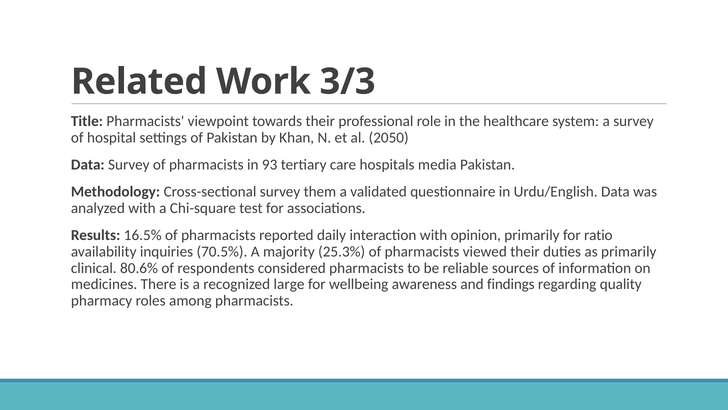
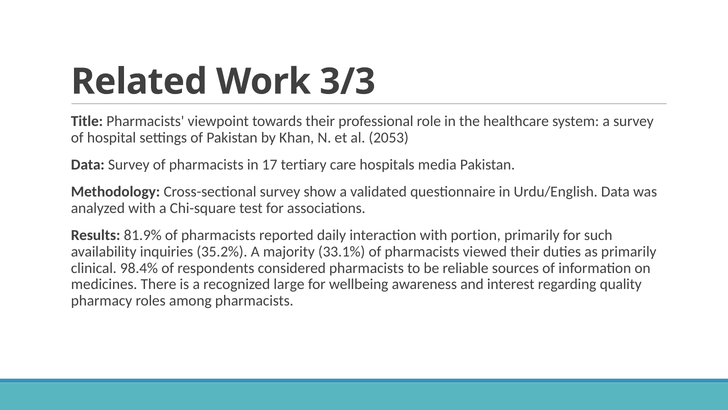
2050: 2050 -> 2053 (389, 137)
93: 93 -> 17 (270, 164)
them: them -> show (320, 192)
16.5%: 16.5% -> 81.9% (143, 235)
opinion: opinion -> portion (476, 235)
ratio: ratio -> such (598, 235)
70.5%: 70.5% -> 35.2% (222, 251)
25.3%: 25.3% -> 33.1% (342, 251)
80.6%: 80.6% -> 98.4% (139, 268)
findings: findings -> interest (511, 284)
